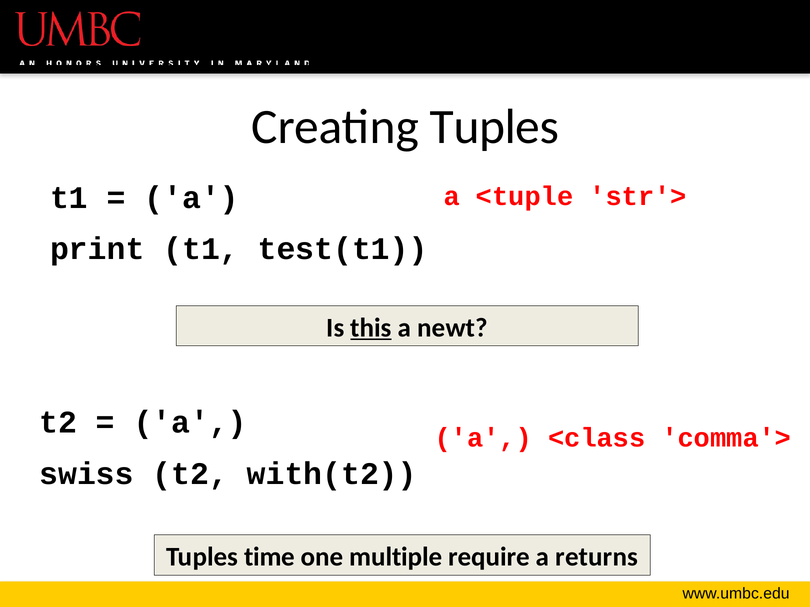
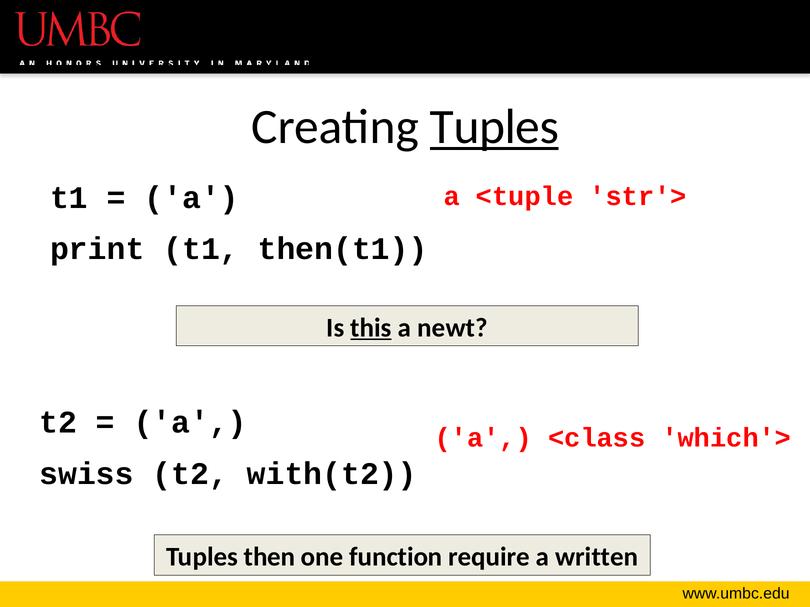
Tuples underline: none -> present (494, 127)
test(t1: test(t1 -> then(t1 (343, 249)
comma'>: comma'> -> which'> (726, 438)
time: time -> then (269, 557)
multiple: multiple -> function (396, 557)
returns: returns -> written (597, 557)
